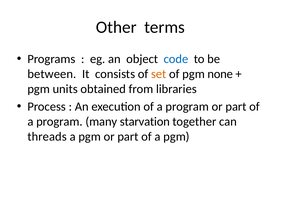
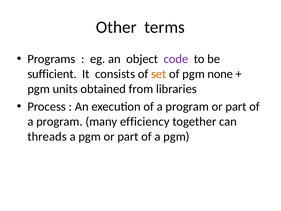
code colour: blue -> purple (176, 59)
between: between -> sufficient (52, 74)
starvation: starvation -> efficiency (145, 121)
